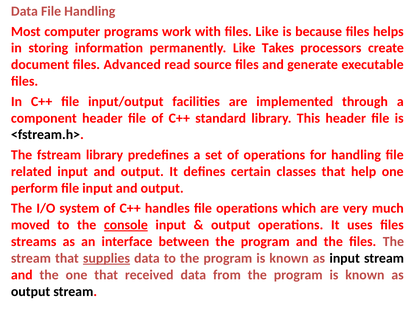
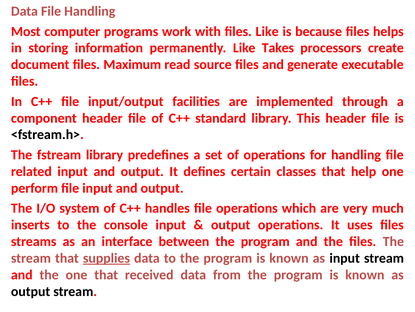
Advanced: Advanced -> Maximum (132, 65)
moved: moved -> inserts (30, 224)
console underline: present -> none (126, 224)
